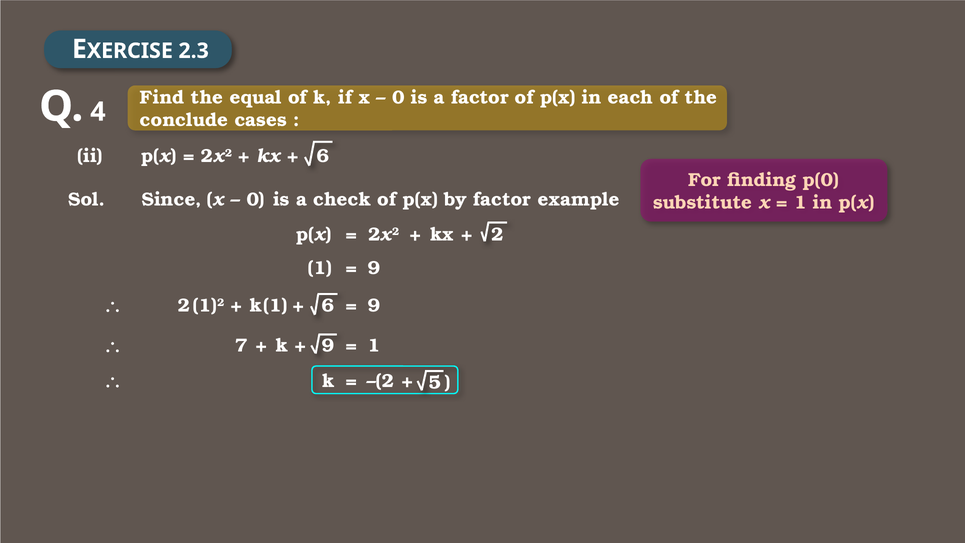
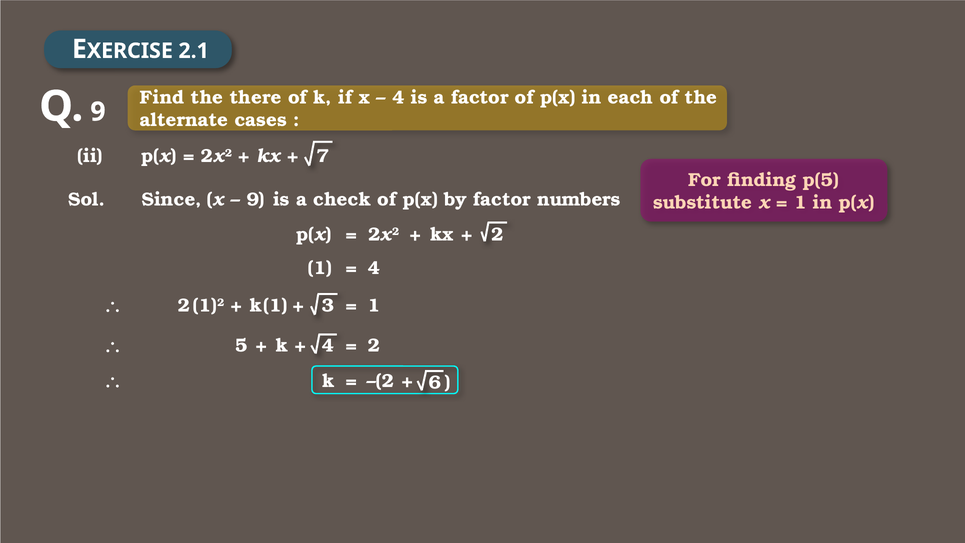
2.3: 2.3 -> 2.1 (194, 51)
equal: equal -> there (256, 97)
0: 0 -> 4 (398, 97)
Q 4: 4 -> 9 (98, 112)
conclude: conclude -> alternate (184, 120)
6: 6 -> 7 (323, 156)
p(0: p(0 -> p(5 (821, 180)
0: 0 -> 9 (256, 199)
example: example -> numbers (579, 199)
9: 9 -> 4 (374, 268)
6: 6 -> 3 (328, 305)
9: 9 -> 1 (374, 305)
7: 7 -> 5 (242, 346)
9: 9 -> 4 (328, 346)
1: 1 -> 2 (374, 346)
5: 5 -> 6 (435, 382)
